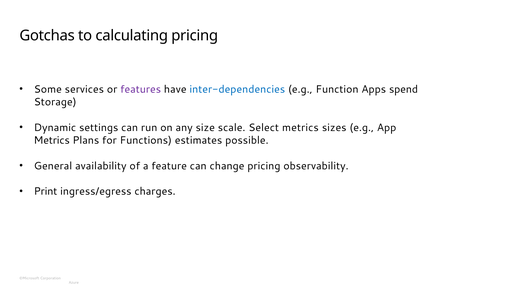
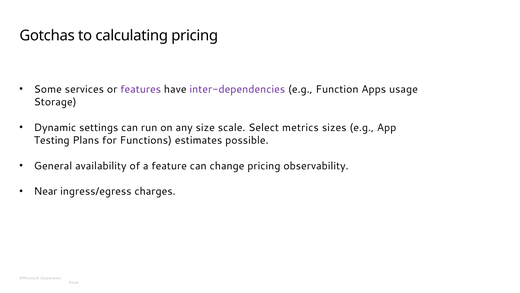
inter-dependencies colour: blue -> purple (237, 89)
spend: spend -> usage (403, 89)
Metrics: Metrics -> Testing (52, 140)
Print: Print -> Near (46, 191)
